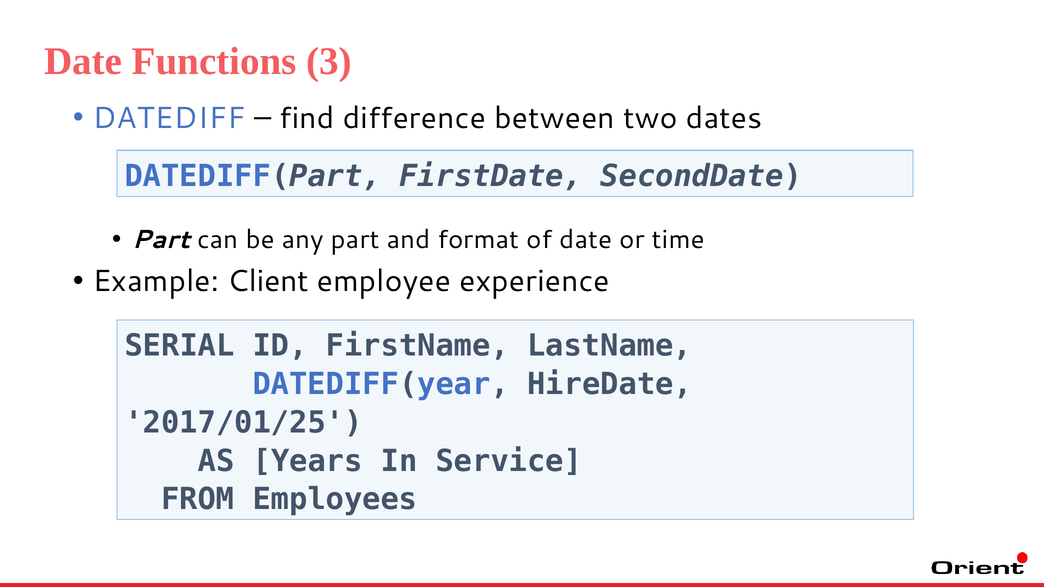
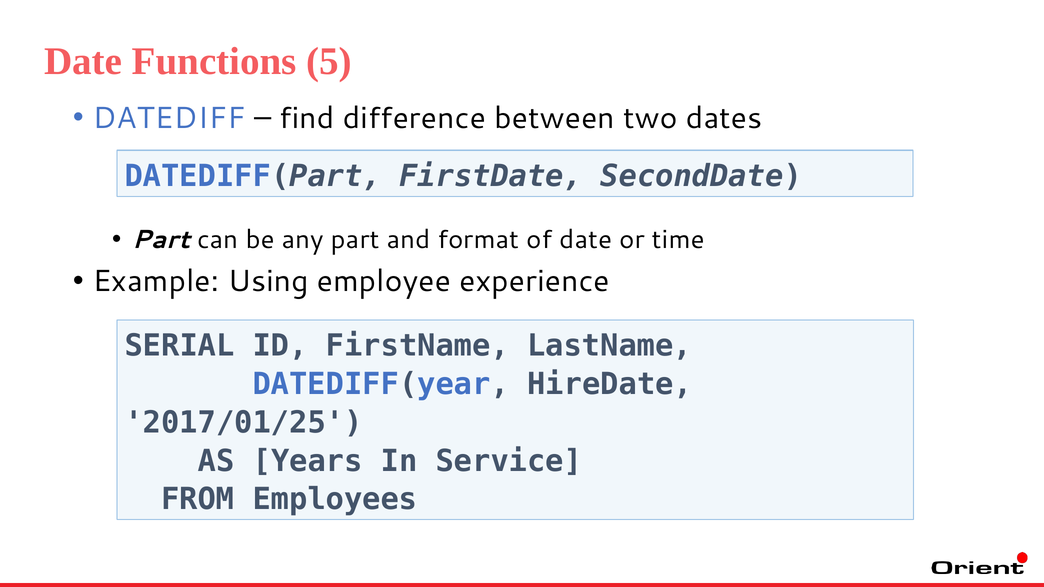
3: 3 -> 5 (329, 61)
Client: Client -> Using (268, 281)
